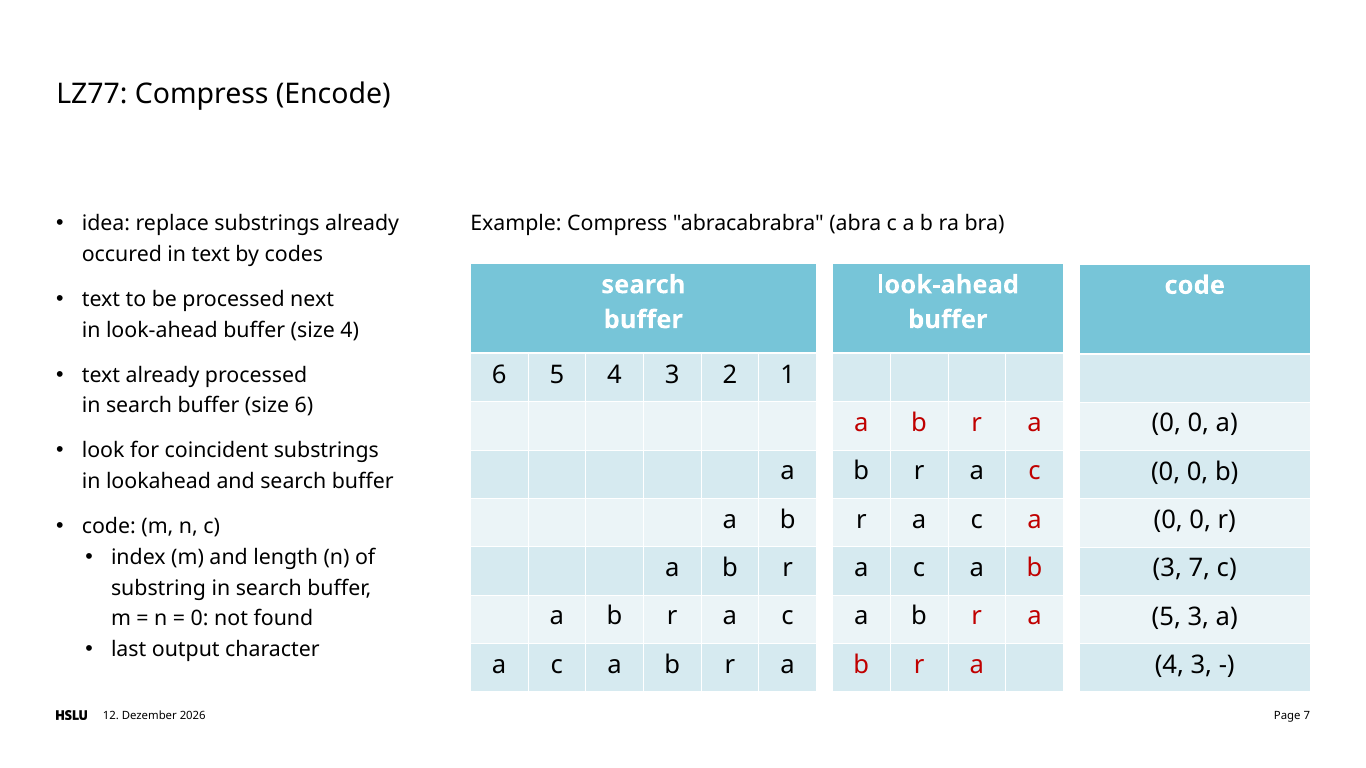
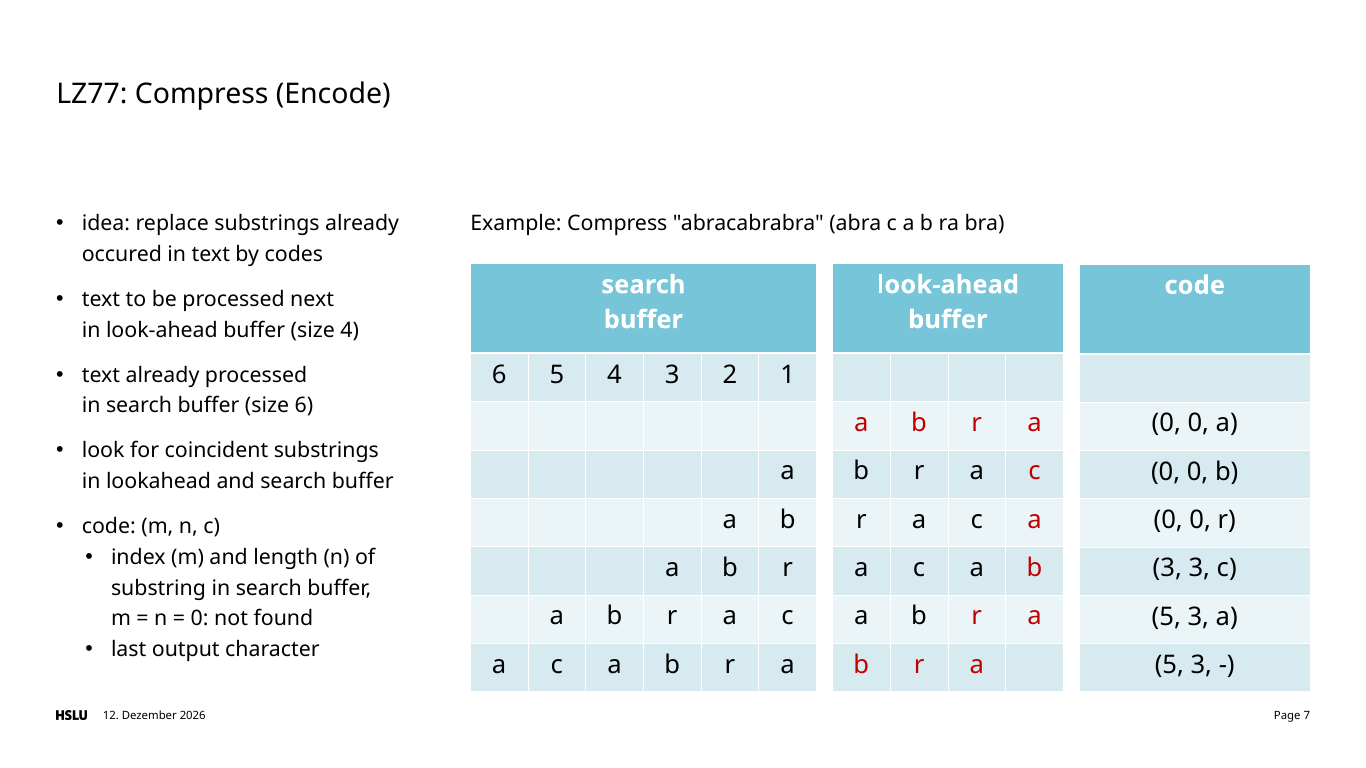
3 7: 7 -> 3 (1199, 569)
4: 4 -> 5 (1169, 665)
